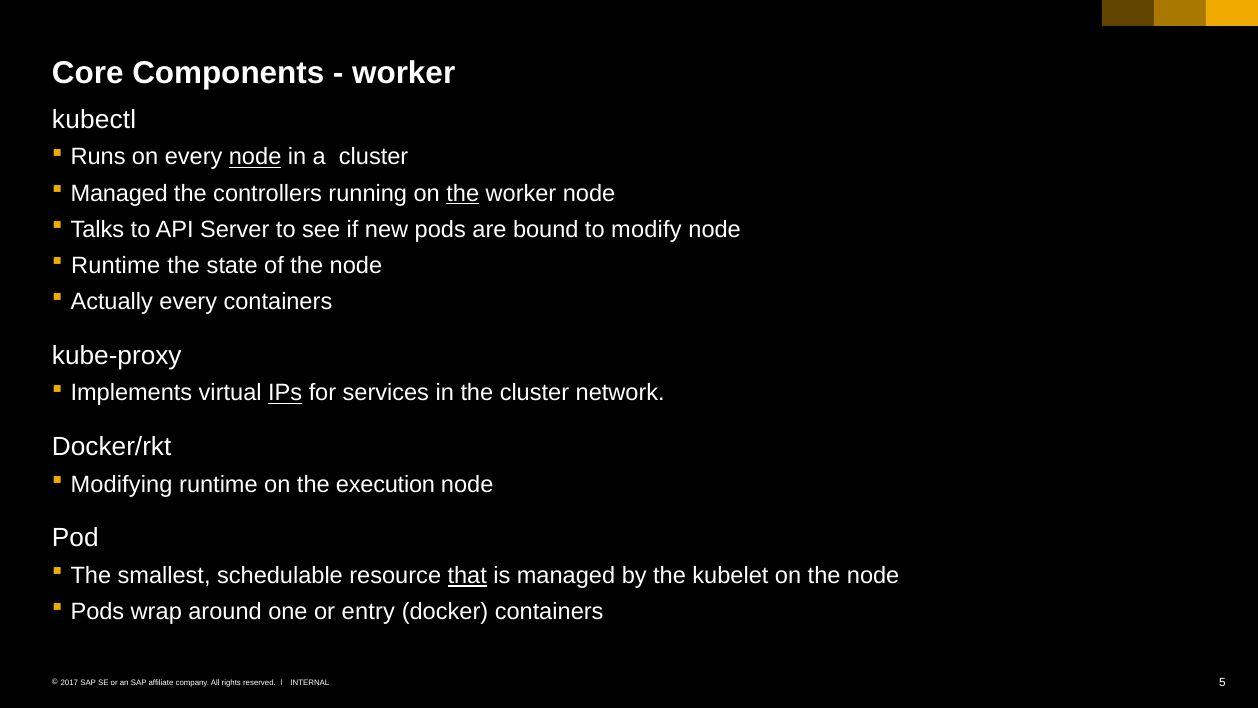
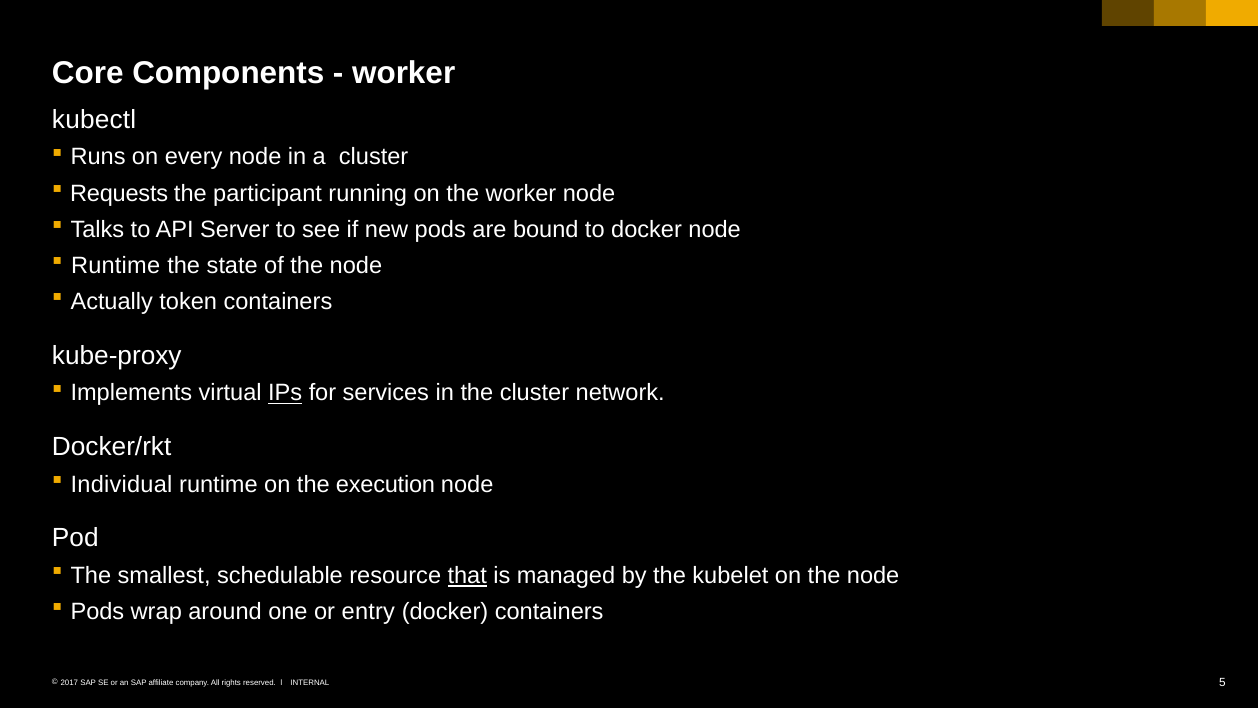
node underline: present -> none (255, 157)
Managed: Managed -> Requests (119, 193)
controllers: controllers -> participant (268, 193)
the underline: present -> none (463, 193)
to modify: modify -> docker (647, 229)
Actually every: every -> token (188, 302)
Modifying: Modifying -> Individual (121, 484)
